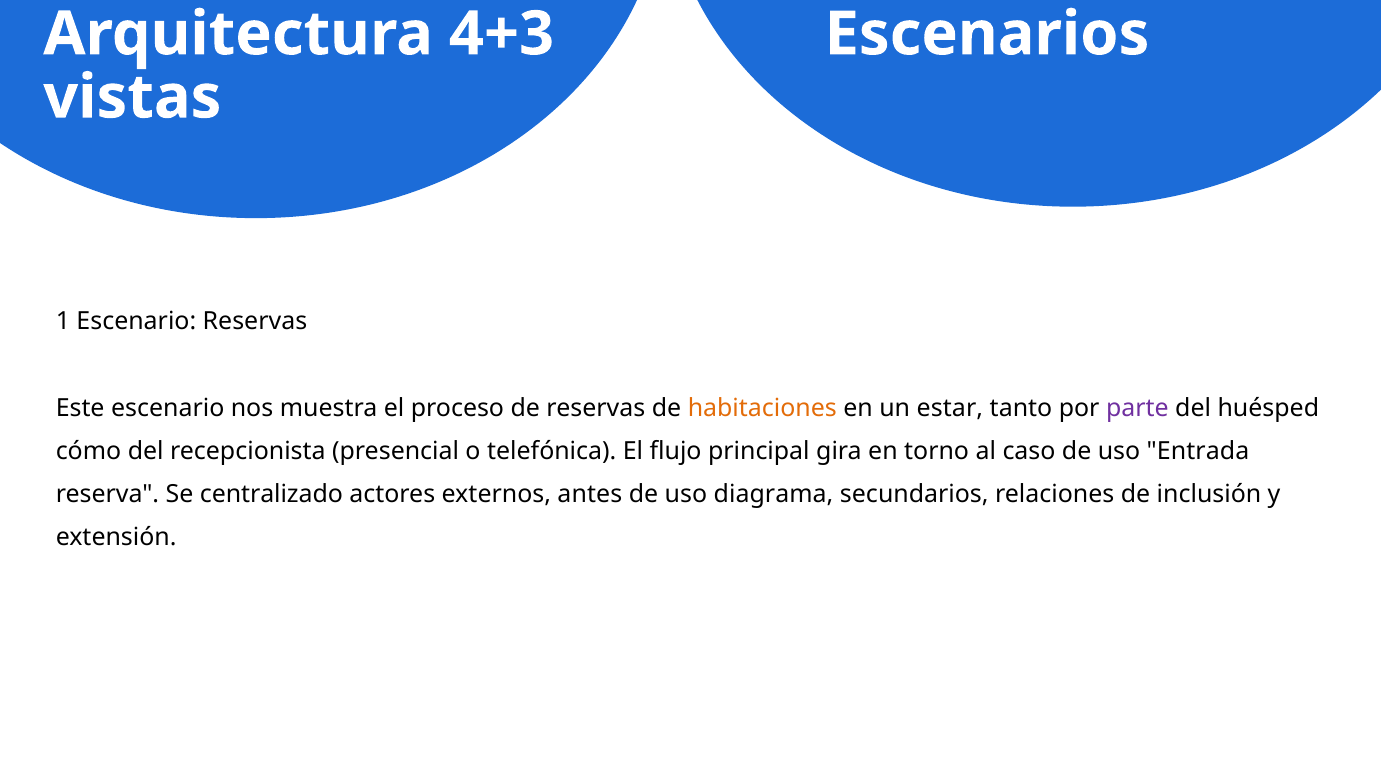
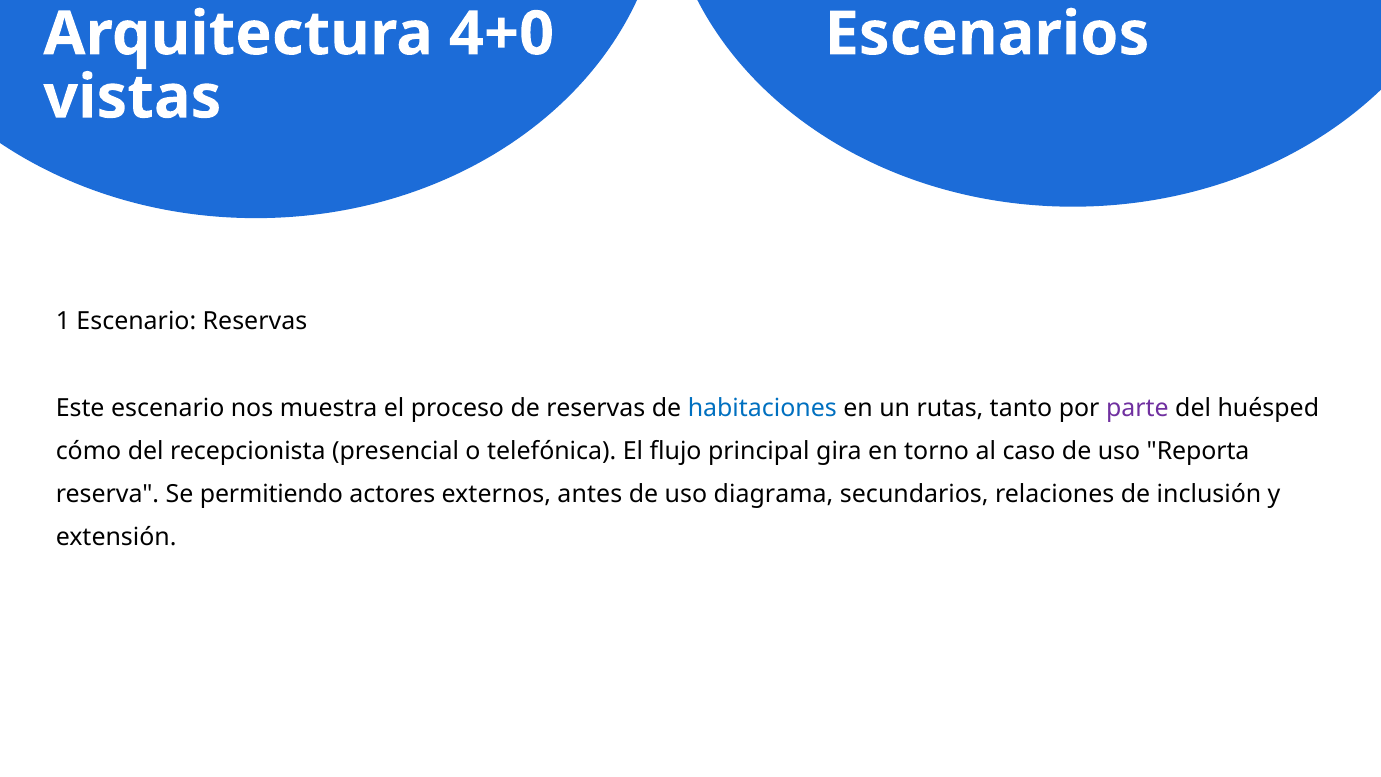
4+3: 4+3 -> 4+0 (501, 34)
habitaciones colour: orange -> blue (762, 408)
estar: estar -> rutas (950, 408)
Entrada: Entrada -> Reporta (1198, 451)
centralizado: centralizado -> permitiendo (271, 494)
